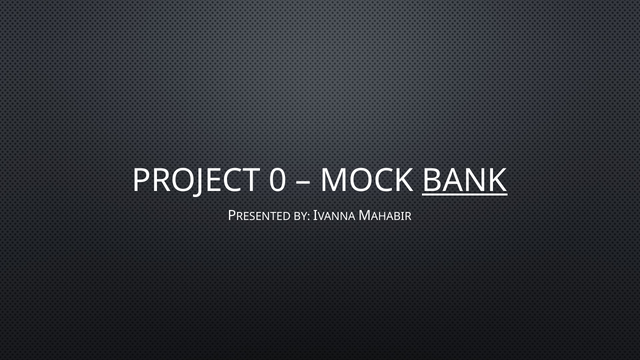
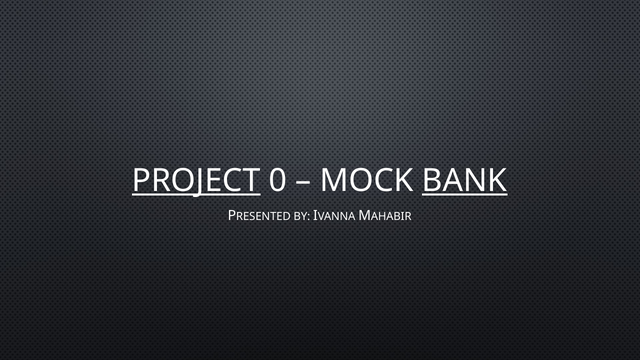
PROJECT underline: none -> present (196, 181)
